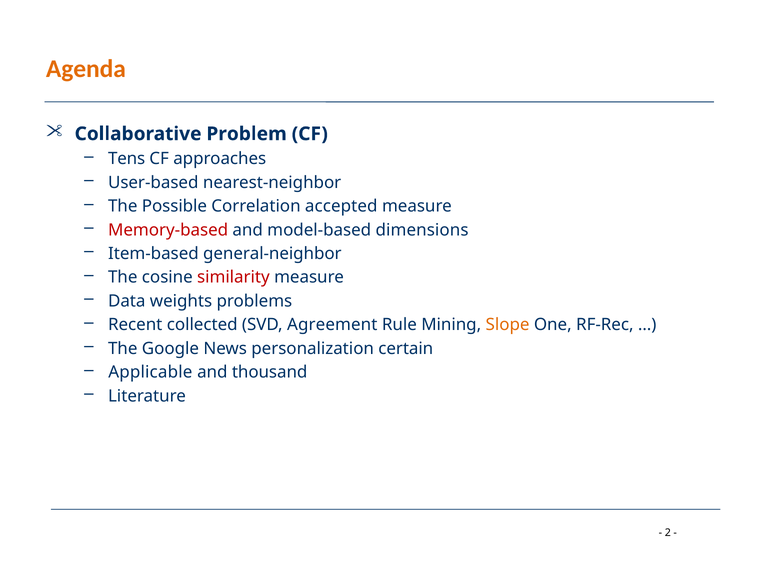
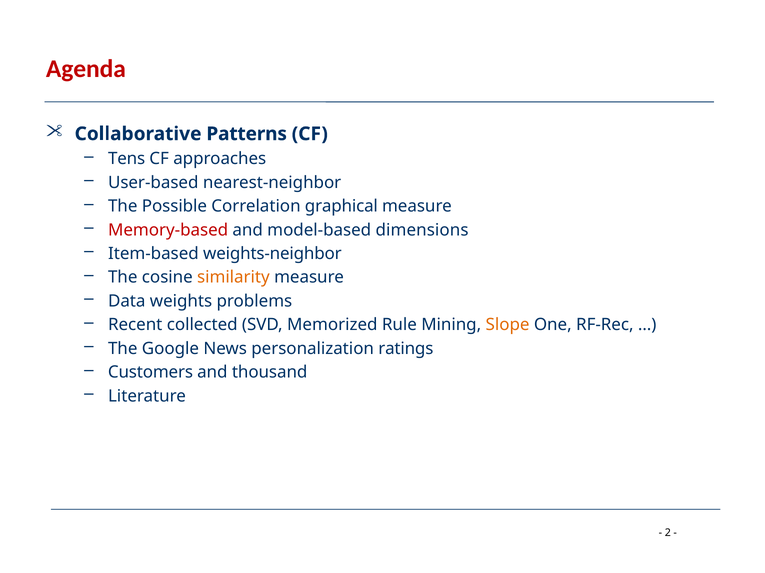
Agenda colour: orange -> red (86, 69)
Problem: Problem -> Patterns (247, 134)
accepted: accepted -> graphical (341, 206)
general-neighbor: general-neighbor -> weights-neighbor (272, 254)
similarity colour: red -> orange (233, 278)
Agreement: Agreement -> Memorized (332, 325)
certain: certain -> ratings (406, 349)
Applicable: Applicable -> Customers (150, 373)
